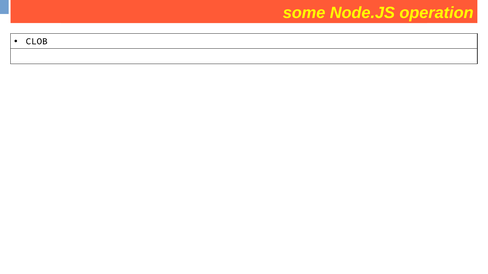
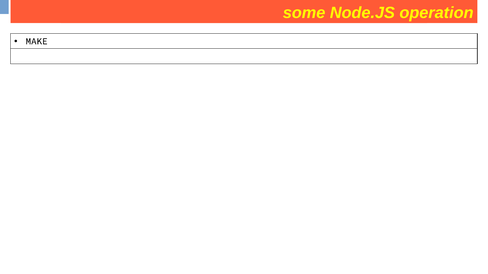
CLOB: CLOB -> MAKE (37, 41)
